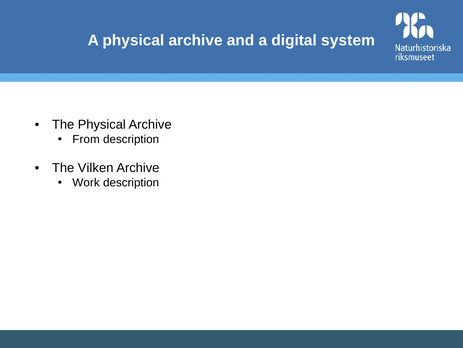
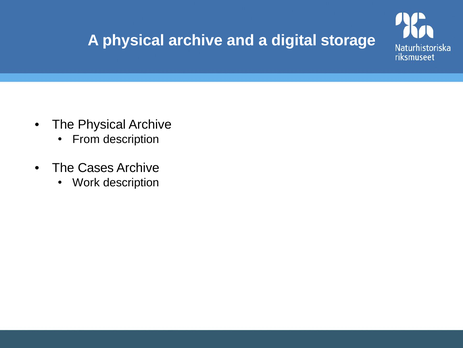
system: system -> storage (348, 40)
Vilken: Vilken -> Cases (96, 168)
